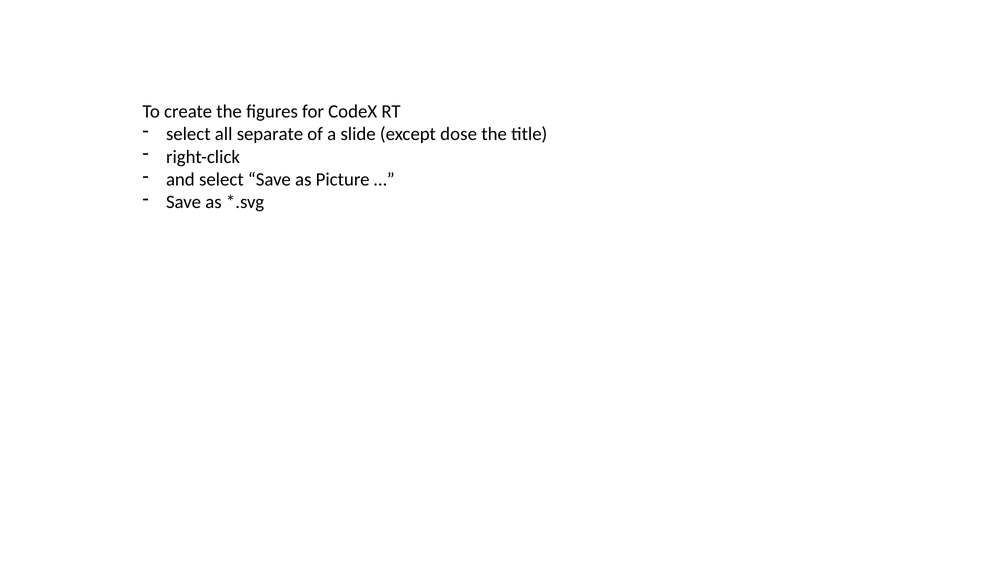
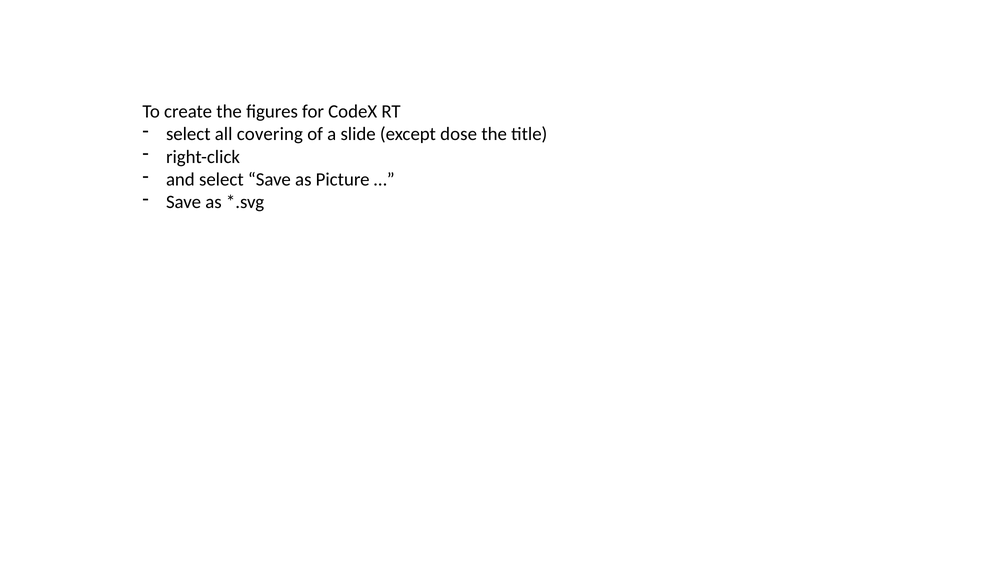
separate: separate -> covering (270, 134)
